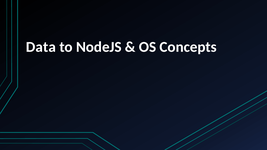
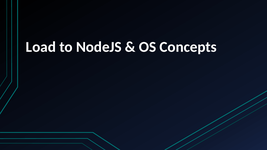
Data: Data -> Load (41, 47)
